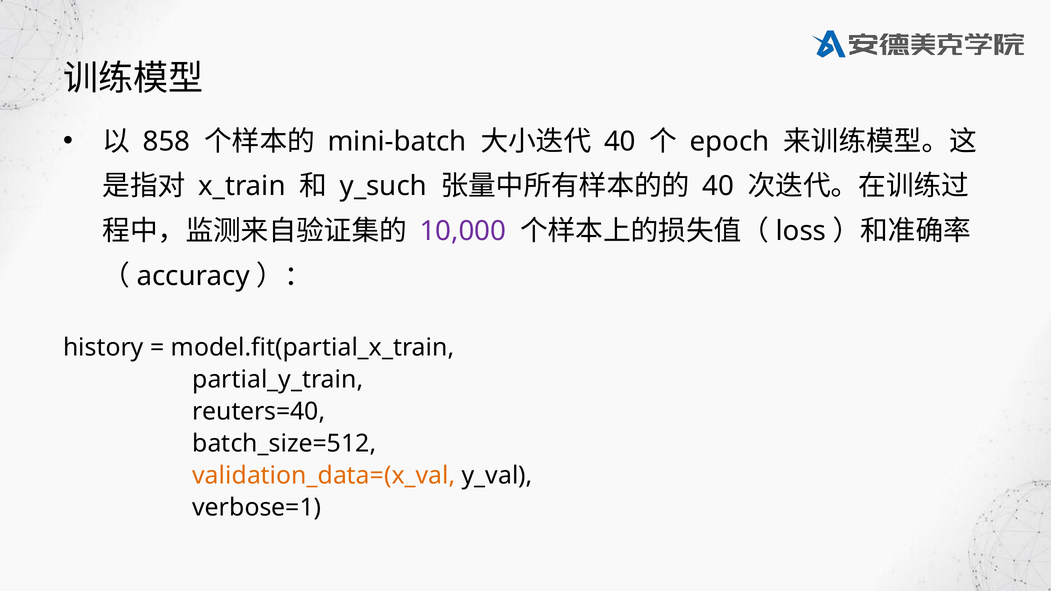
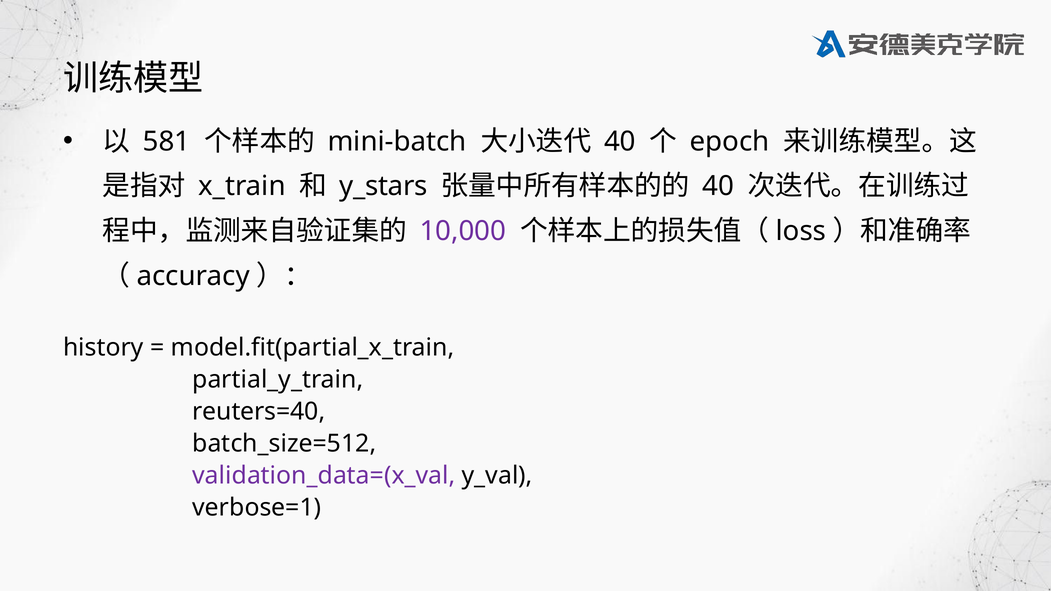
858: 858 -> 581 (167, 141)
y_such: y_such -> y_stars (384, 186)
validation_data=(x_val colour: orange -> purple (324, 476)
